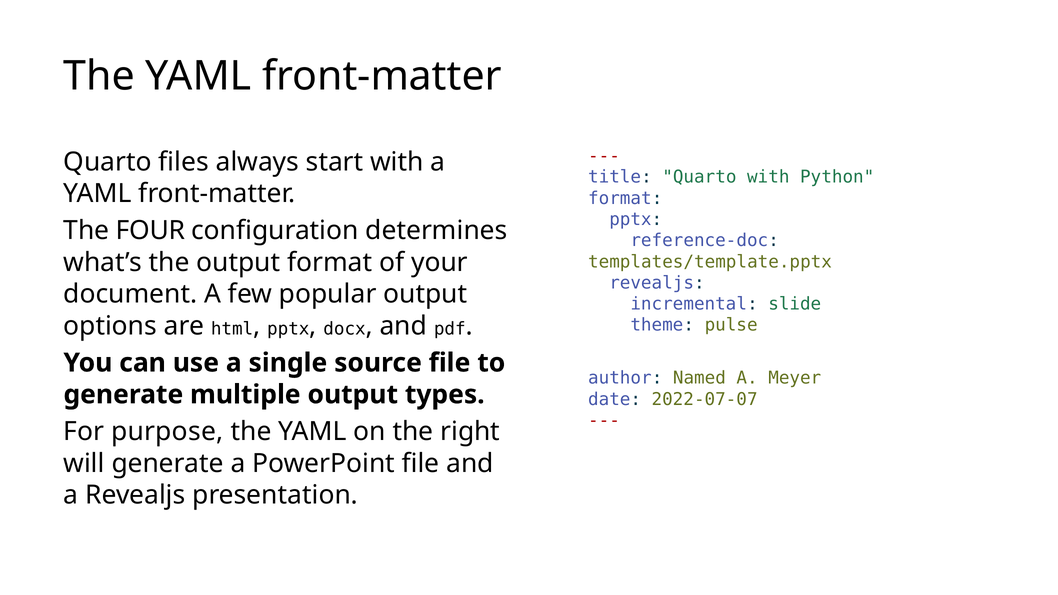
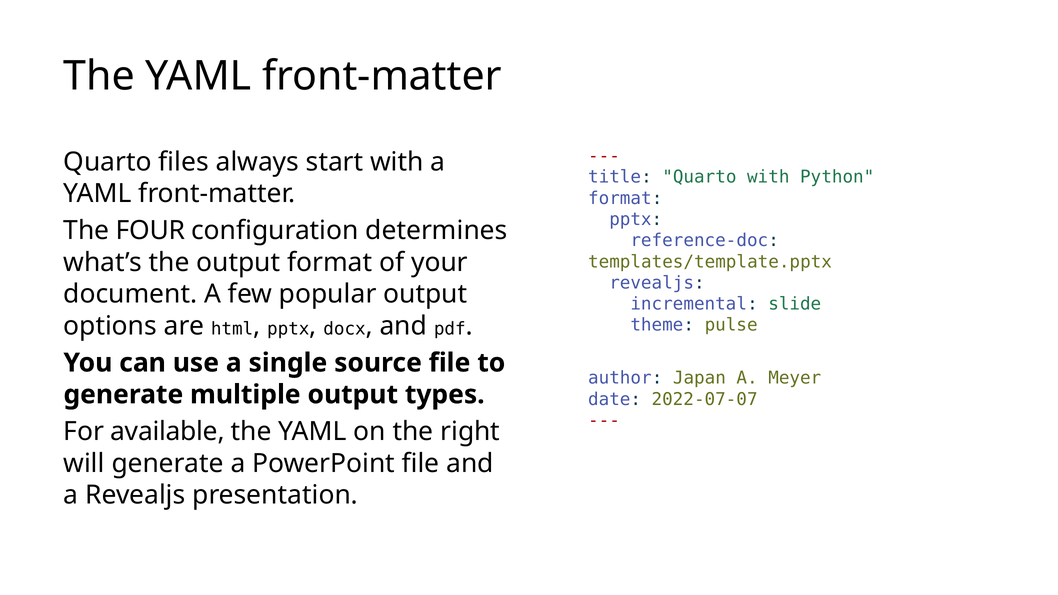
Named: Named -> Japan (699, 378)
purpose: purpose -> available (167, 432)
